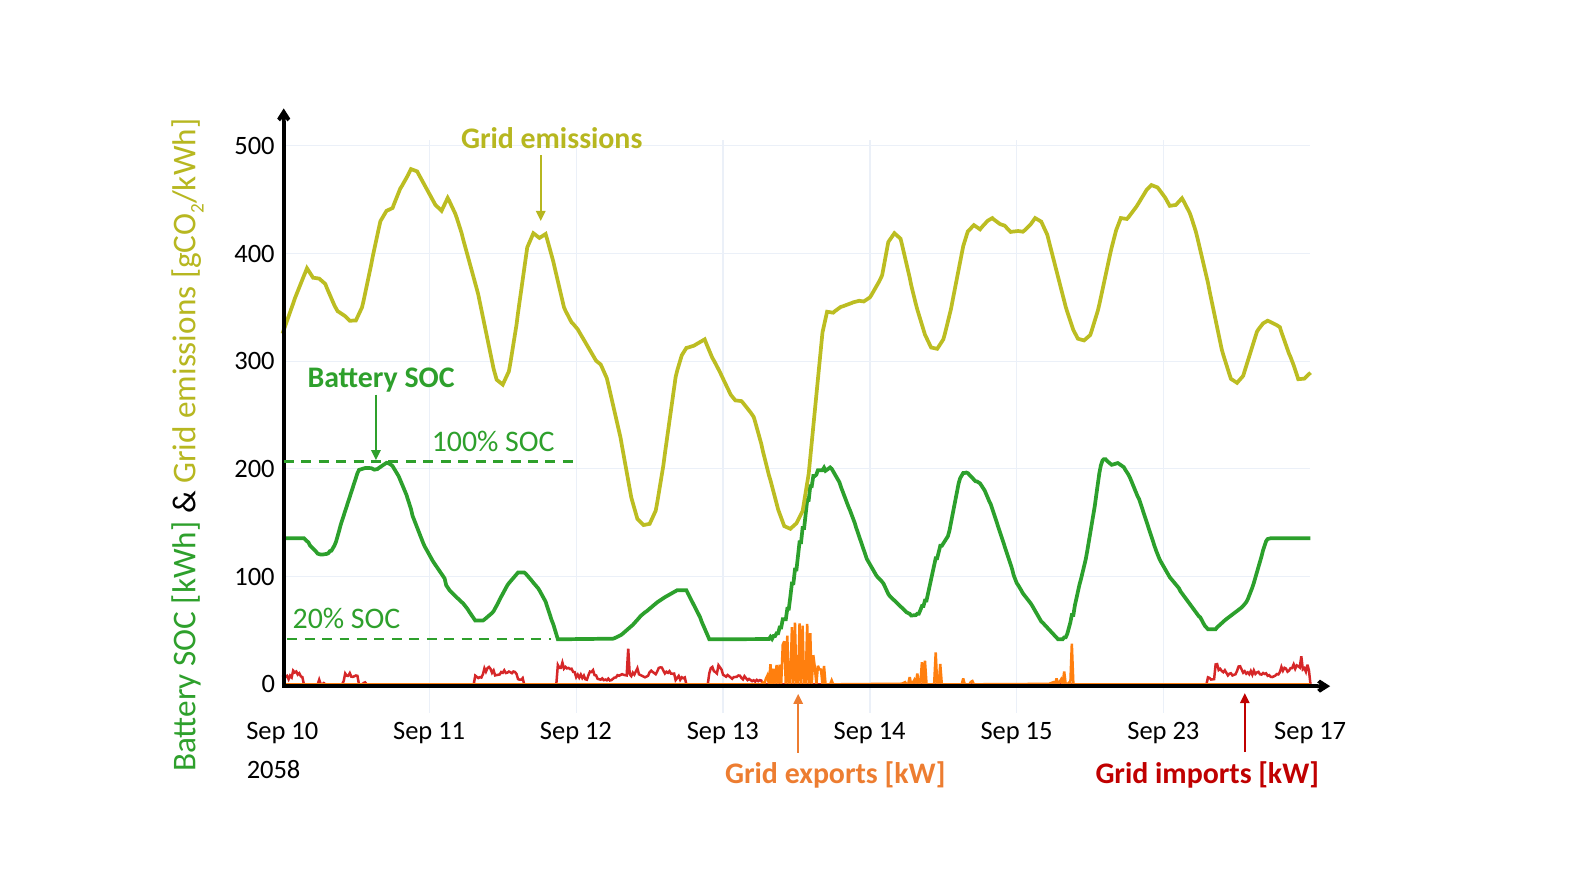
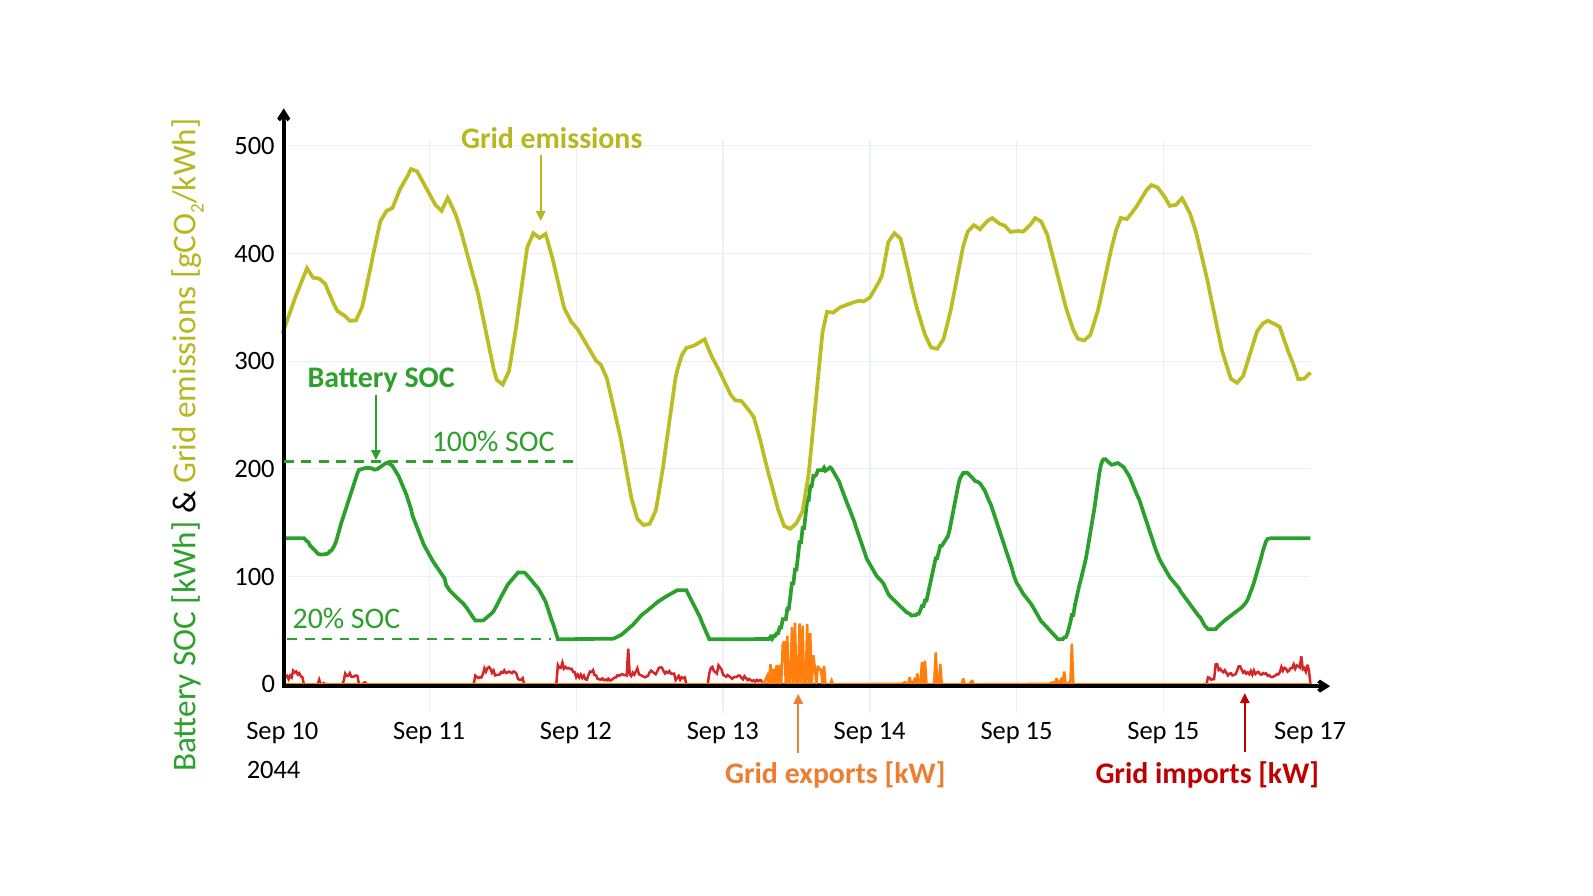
15 Sep 23: 23 -> 15 (1186, 731)
2058: 2058 -> 2044 (274, 770)
